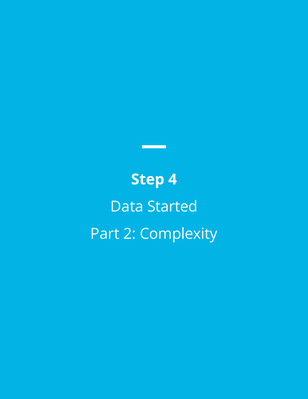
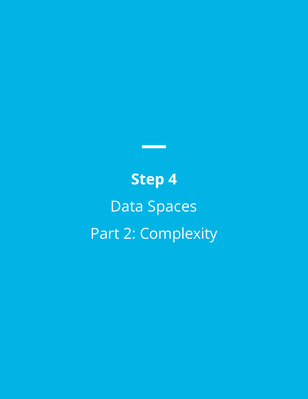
Started: Started -> Spaces (172, 206)
